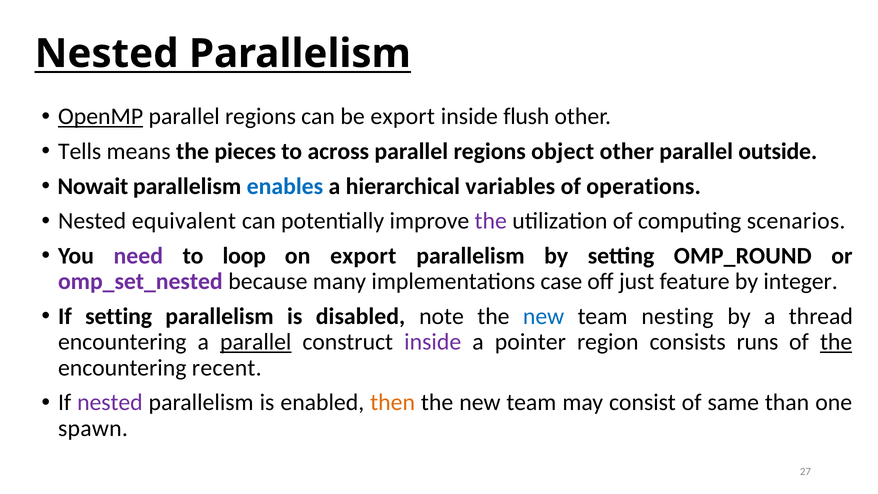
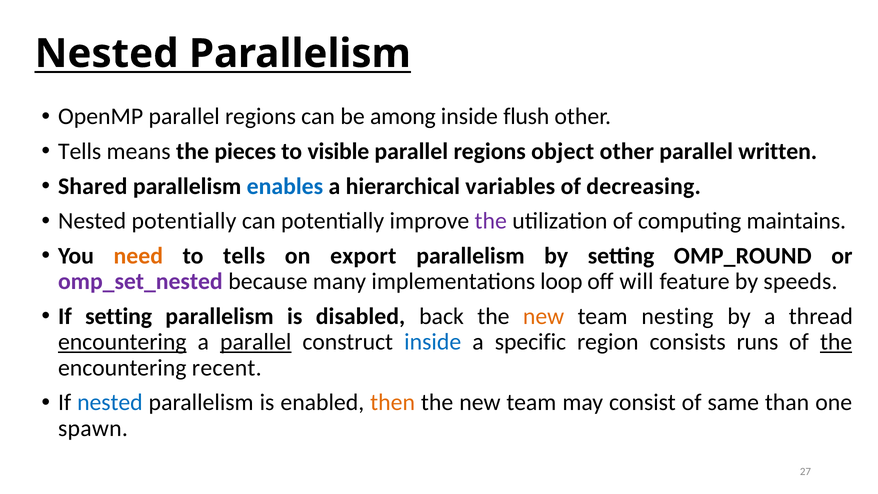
OpenMP underline: present -> none (101, 117)
be export: export -> among (403, 117)
across: across -> visible (338, 151)
outside: outside -> written (778, 151)
Nowait: Nowait -> Shared (93, 186)
operations: operations -> decreasing (644, 186)
Nested equivalent: equivalent -> potentially (184, 221)
scenarios: scenarios -> maintains (796, 221)
need colour: purple -> orange (138, 256)
to loop: loop -> tells (244, 256)
case: case -> loop (561, 282)
just: just -> will (637, 282)
integer: integer -> speeds (800, 282)
note: note -> back (441, 316)
new colour: blue -> orange (544, 316)
encountering underline: none -> present (122, 342)
inside colour: purple -> blue (433, 342)
pointer: pointer -> specific (530, 342)
nested colour: purple -> blue (110, 402)
